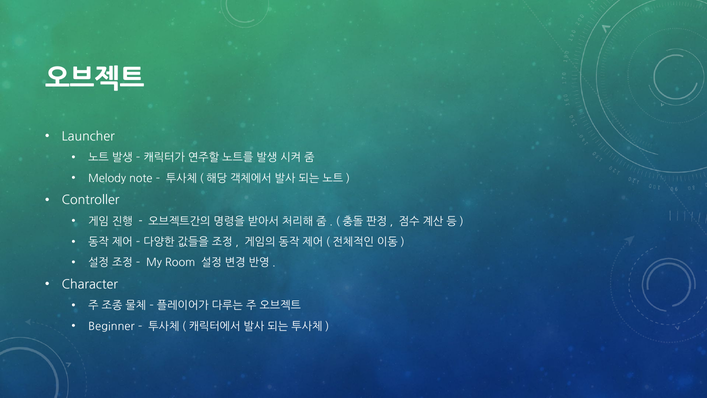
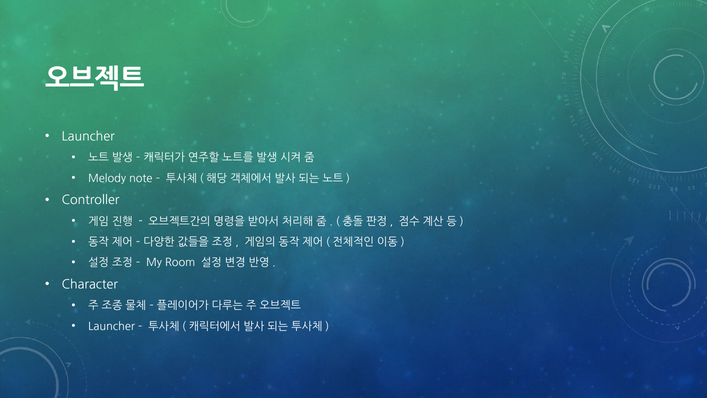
Beginner: Beginner -> Launcher (112, 326)
